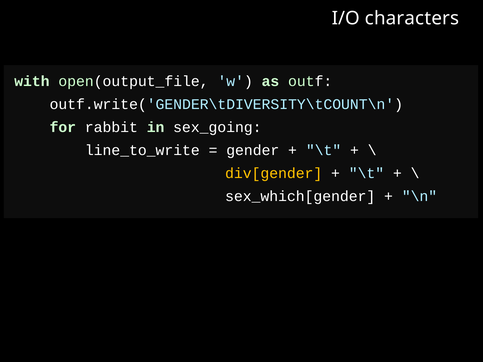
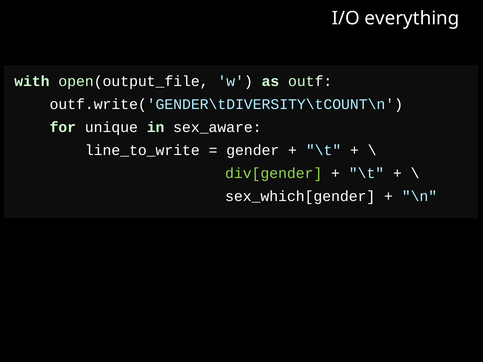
characters: characters -> everything (412, 18)
rabbit: rabbit -> unique (111, 127)
sex_going: sex_going -> sex_aware (217, 127)
div[gender colour: yellow -> light green (274, 173)
